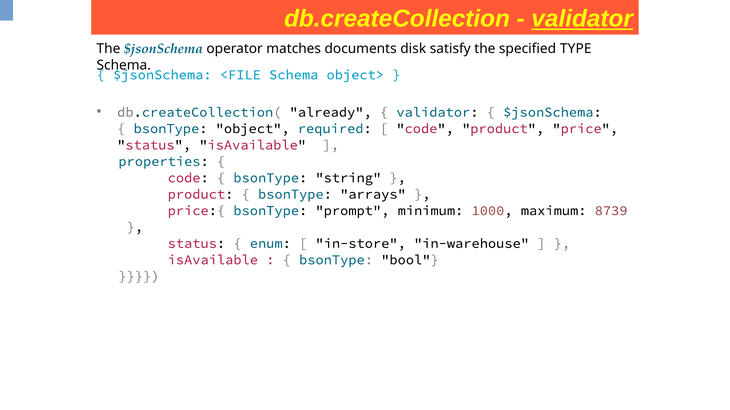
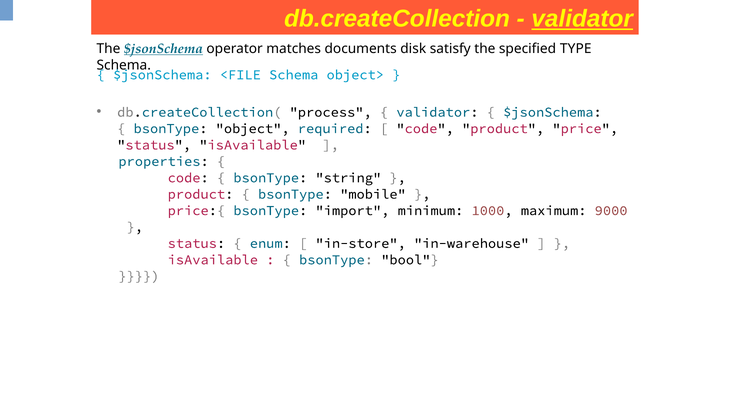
$jsonSchema underline: none -> present (163, 49)
already: already -> process (331, 112)
arrays: arrays -> mobile (373, 194)
prompt: prompt -> import (352, 211)
8739: 8739 -> 9000 (611, 211)
